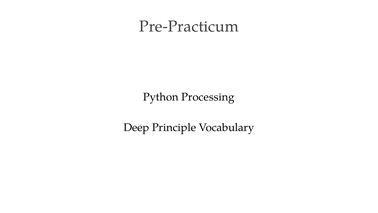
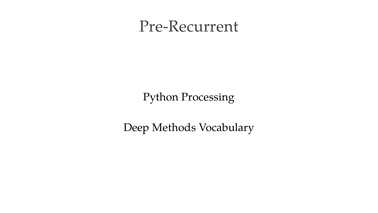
Pre-Practicum: Pre-Practicum -> Pre-Recurrent (189, 26)
Principle: Principle -> Methods (174, 127)
